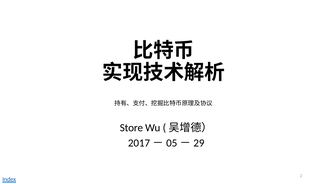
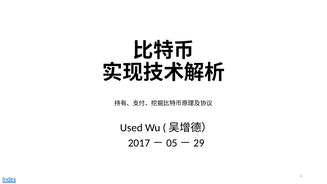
Store: Store -> Used (131, 128)
